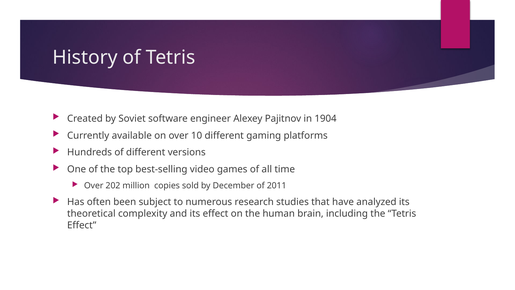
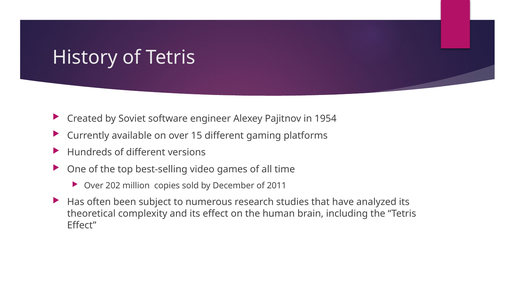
1904: 1904 -> 1954 (326, 118)
10: 10 -> 15 (197, 135)
